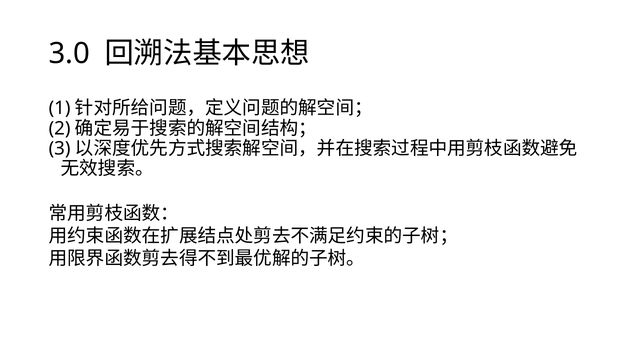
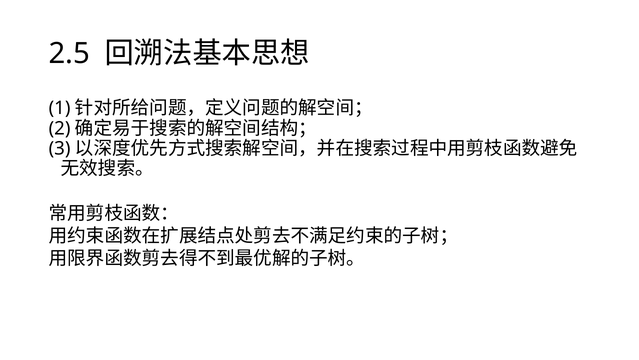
3.0: 3.0 -> 2.5 (69, 54)
